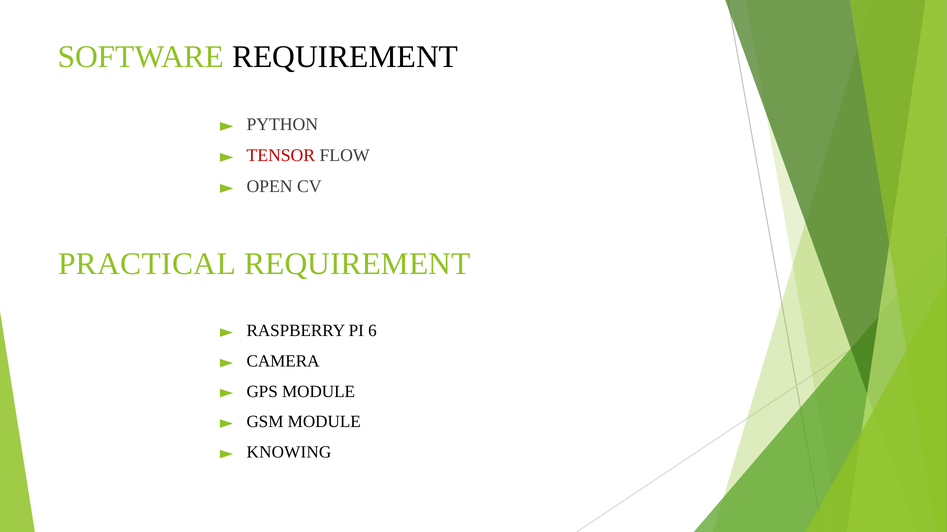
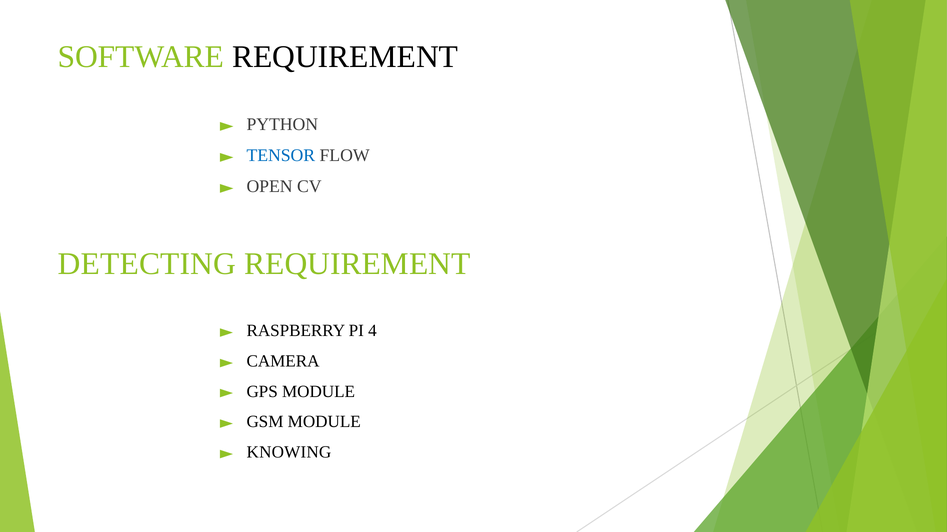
TENSOR colour: red -> blue (281, 156)
PRACTICAL: PRACTICAL -> DETECTING (147, 264)
6: 6 -> 4 (372, 331)
